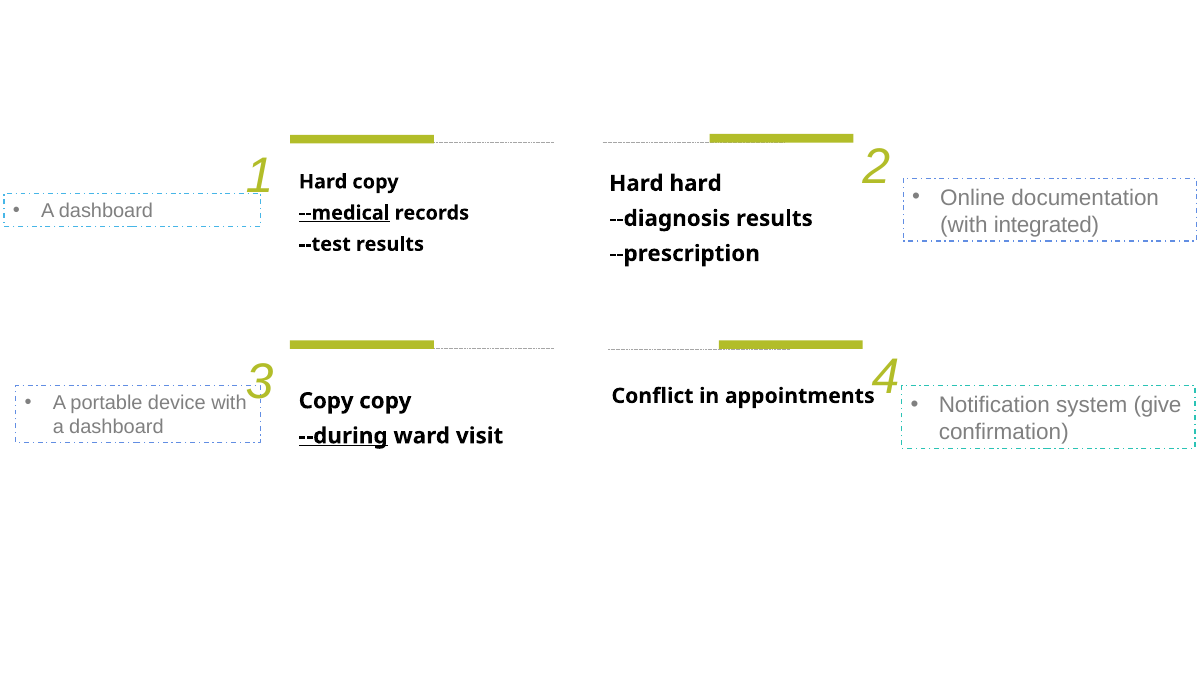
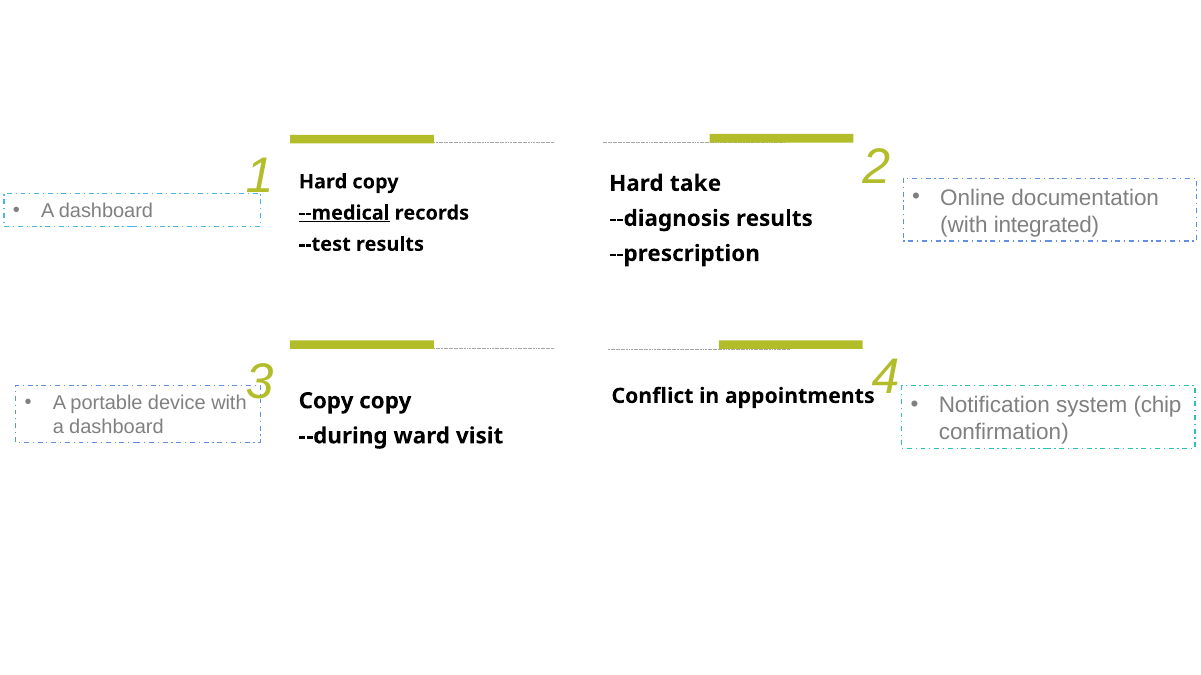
Hard hard: hard -> take (696, 184)
give: give -> chip (1158, 405)
--during underline: present -> none (343, 436)
